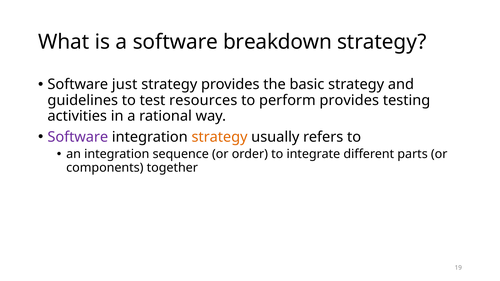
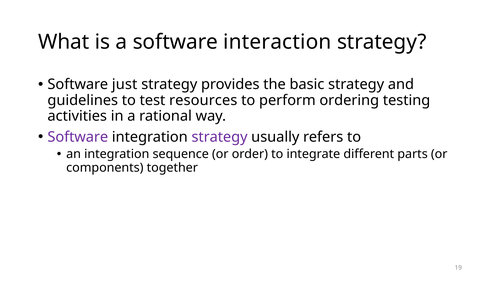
breakdown: breakdown -> interaction (277, 42)
perform provides: provides -> ordering (349, 100)
strategy colour: orange -> purple (220, 137)
